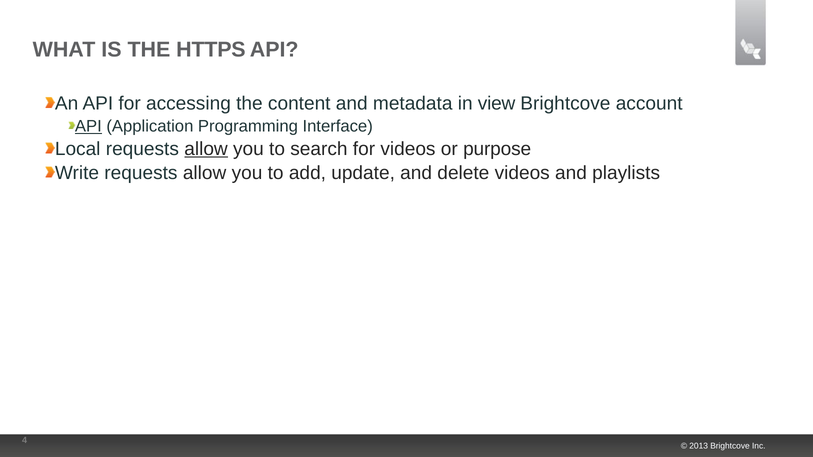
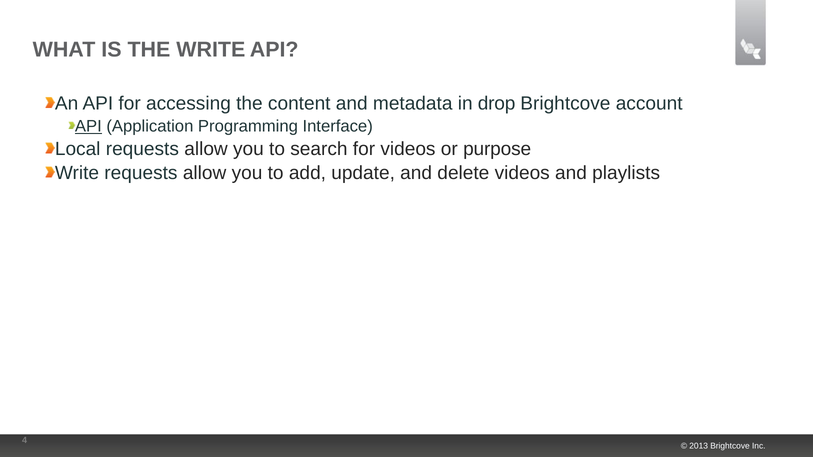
THE HTTPS: HTTPS -> WRITE (211, 50)
view: view -> drop (497, 103)
allow underline: present -> none (206, 149)
